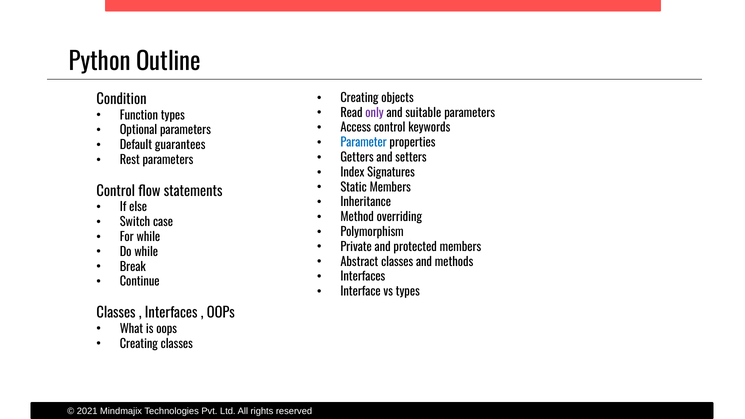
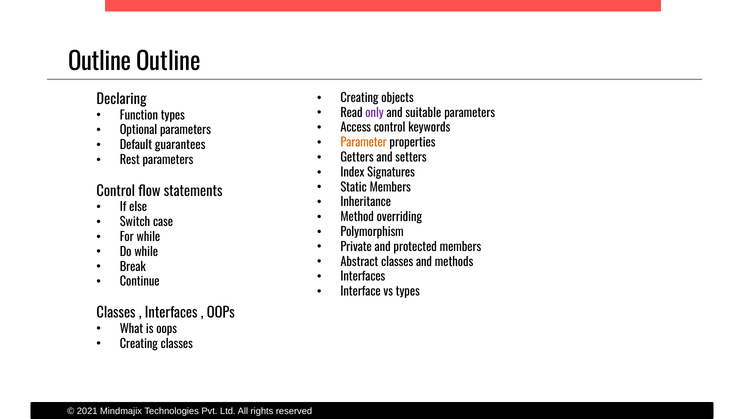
Python: Python -> Outline (100, 62)
Condition: Condition -> Declaring (122, 100)
Parameter colour: blue -> orange (364, 143)
